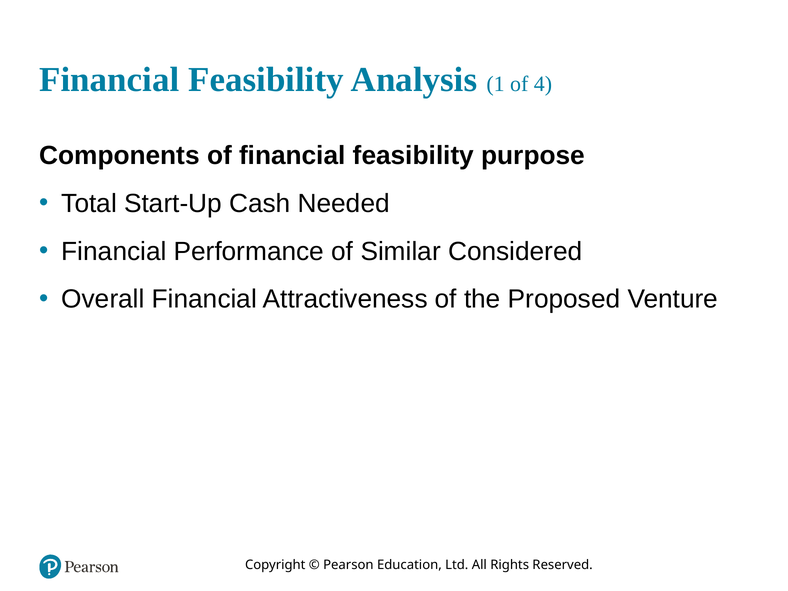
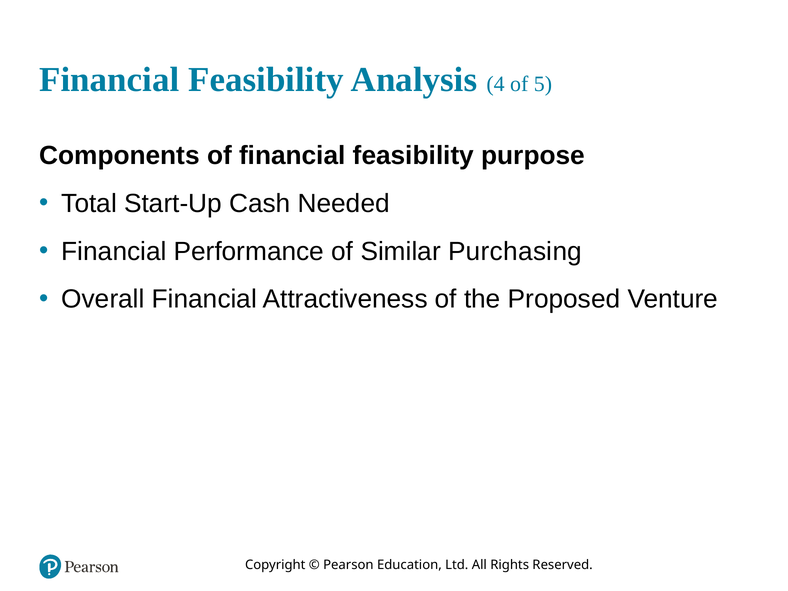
1: 1 -> 4 (496, 84)
4: 4 -> 5 (543, 84)
Considered: Considered -> Purchasing (515, 251)
